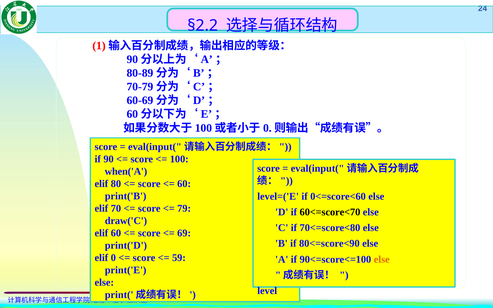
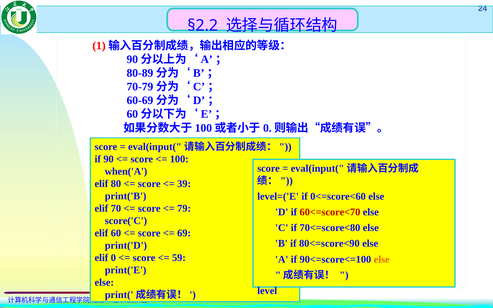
60: 60 -> 39 (184, 184)
60<=score<70 colour: black -> red (330, 212)
draw('C: draw('C -> score('C (126, 221)
